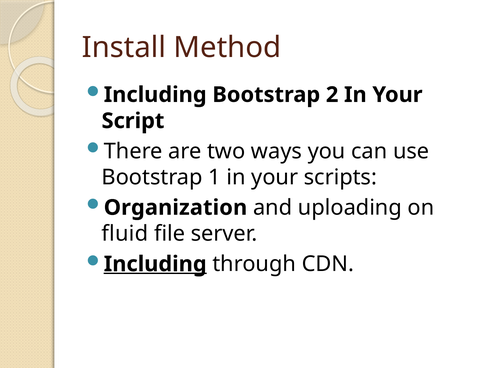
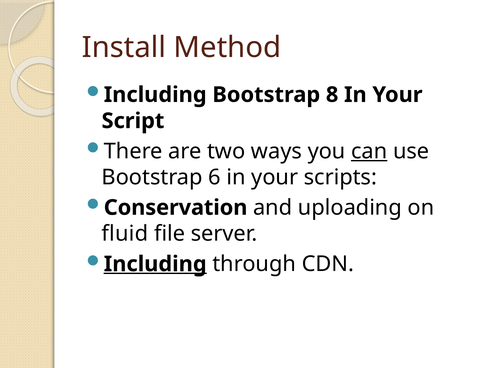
2: 2 -> 8 (332, 95)
can underline: none -> present (369, 151)
1: 1 -> 6 (215, 177)
Organization: Organization -> Conservation (176, 208)
